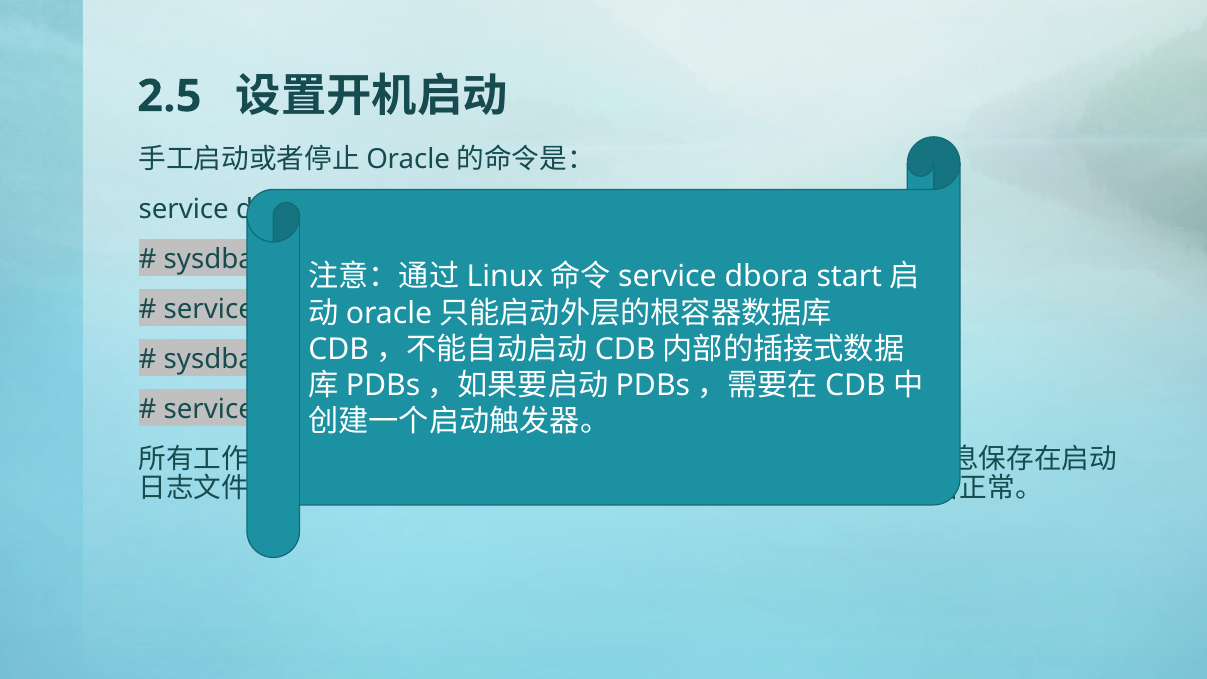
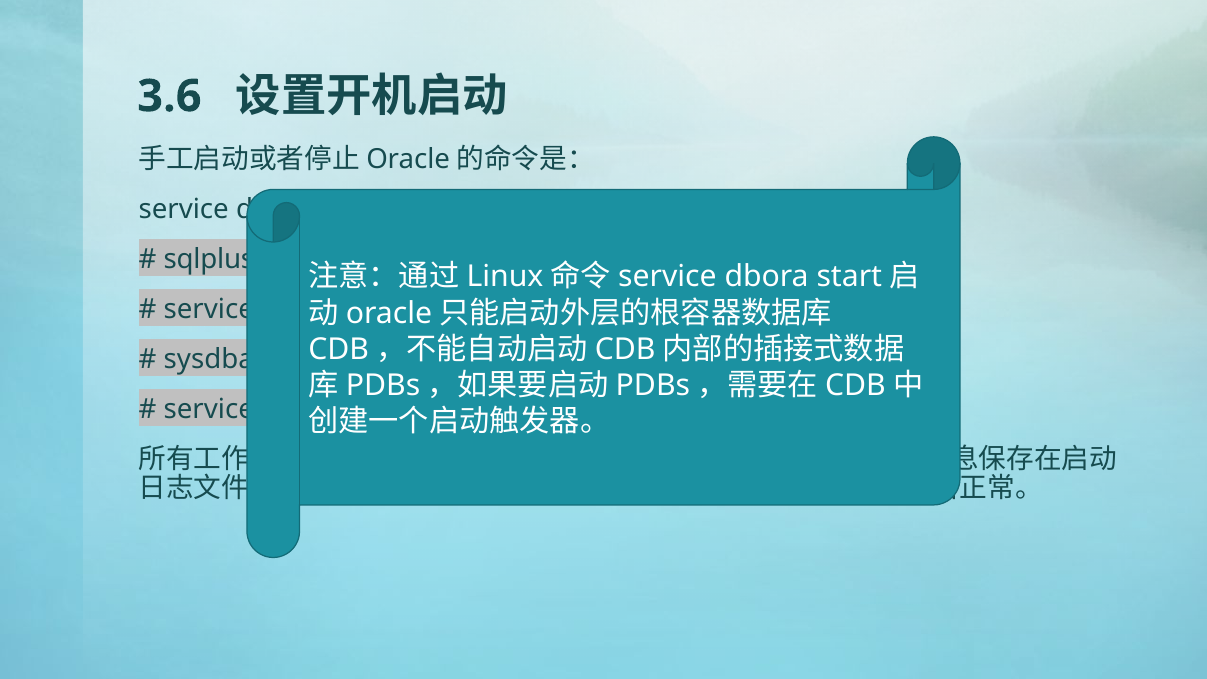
2.5: 2.5 -> 3.6 (169, 96)
sysdba: sysdba -> sqlplus (209, 259)
